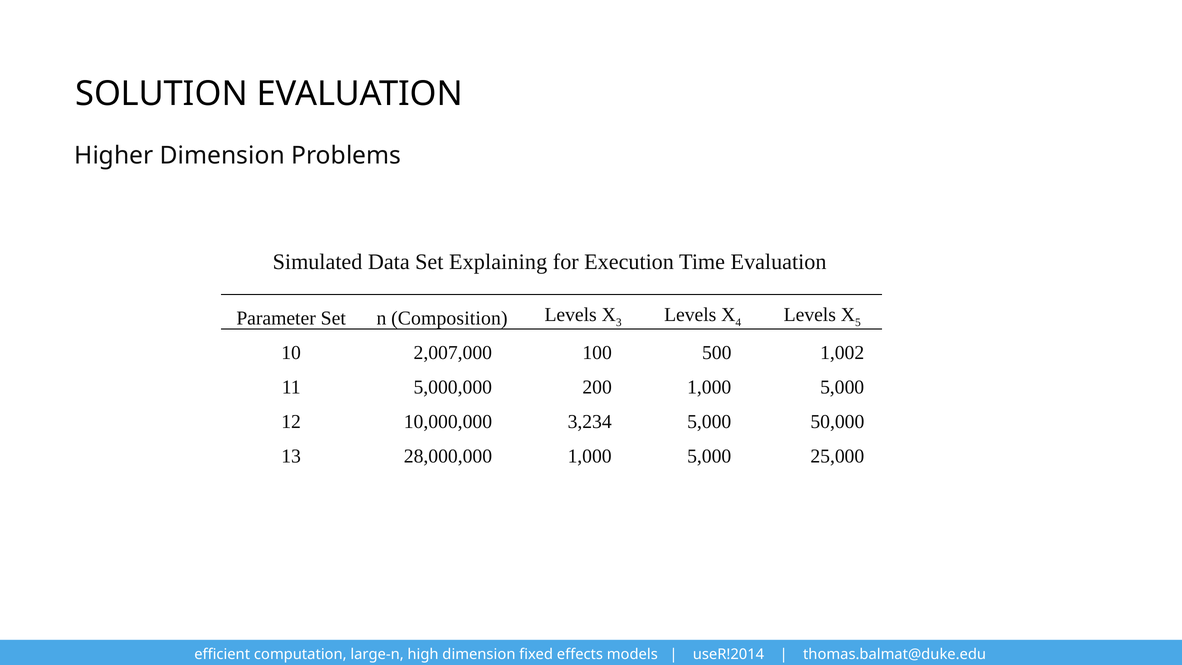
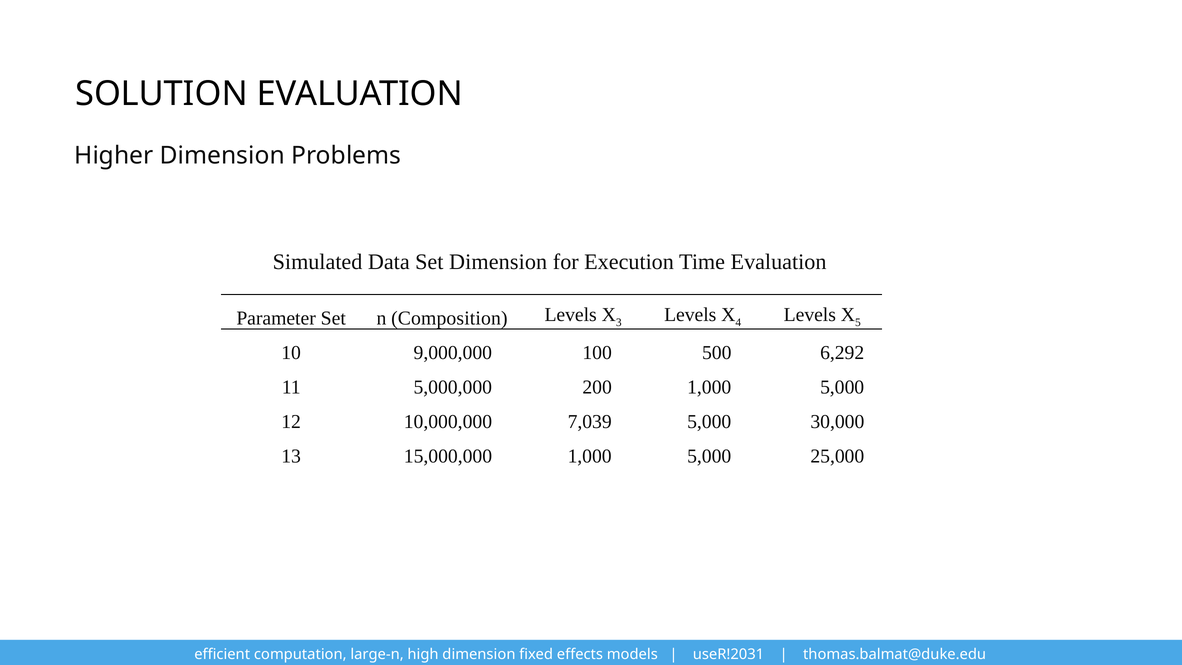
Set Explaining: Explaining -> Dimension (498, 262)
2,007,000: 2,007,000 -> 9,000,000 (453, 353)
1,002: 1,002 -> 6,292 (842, 353)
3,234: 3,234 -> 7,039 (590, 422)
50,000: 50,000 -> 30,000 (837, 422)
28,000,000: 28,000,000 -> 15,000,000 (448, 456)
useR!2014: useR!2014 -> useR!2031 (728, 654)
